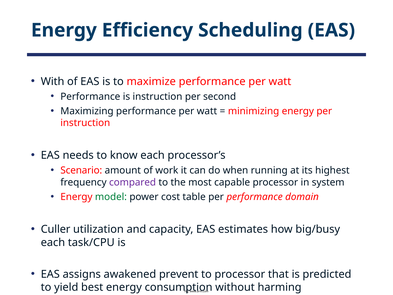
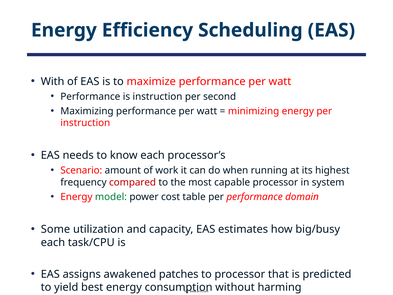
compared colour: purple -> red (133, 182)
Culler: Culler -> Some (55, 229)
prevent: prevent -> patches (179, 274)
